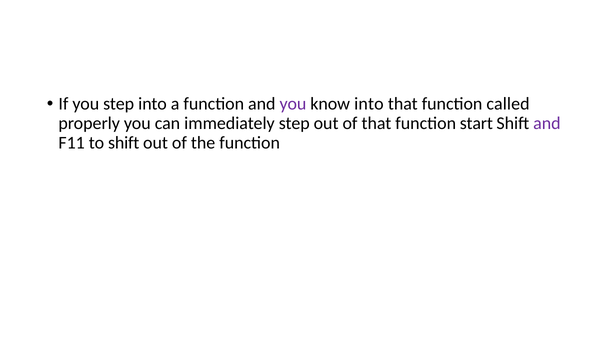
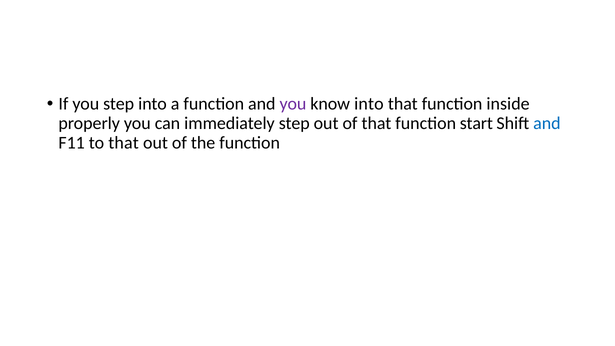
called: called -> inside (508, 104)
and colour: purple -> blue (547, 123)
to shift: shift -> that (124, 143)
